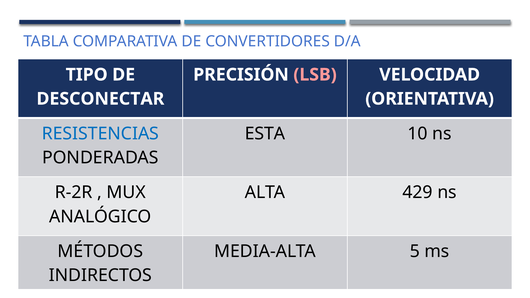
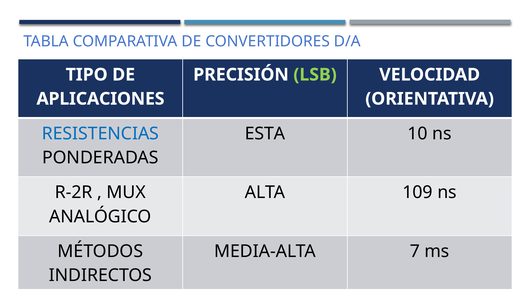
LSB colour: pink -> light green (315, 75)
DESCONECTAR: DESCONECTAR -> APLICACIONES (100, 99)
429: 429 -> 109 (418, 193)
5: 5 -> 7 (415, 251)
